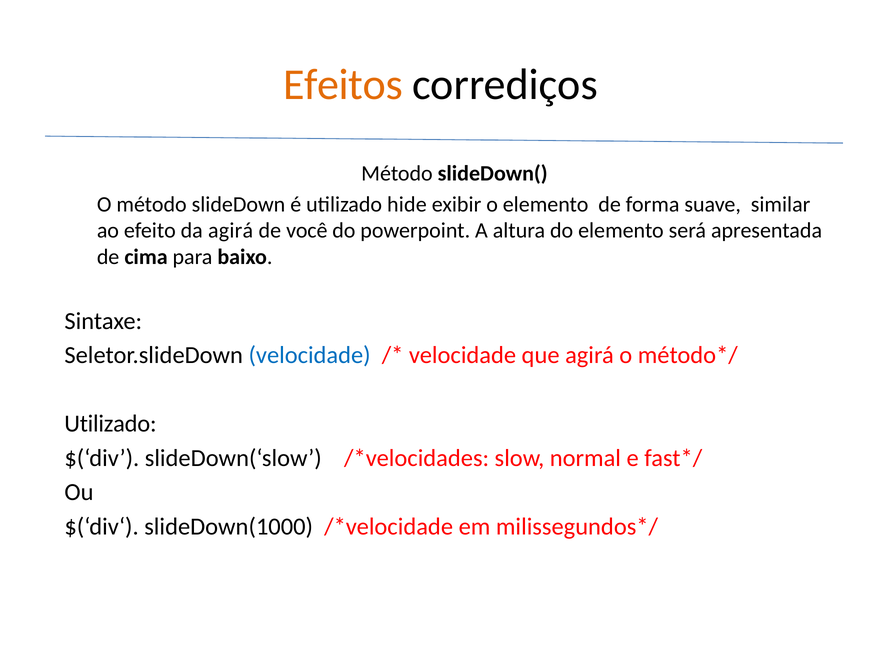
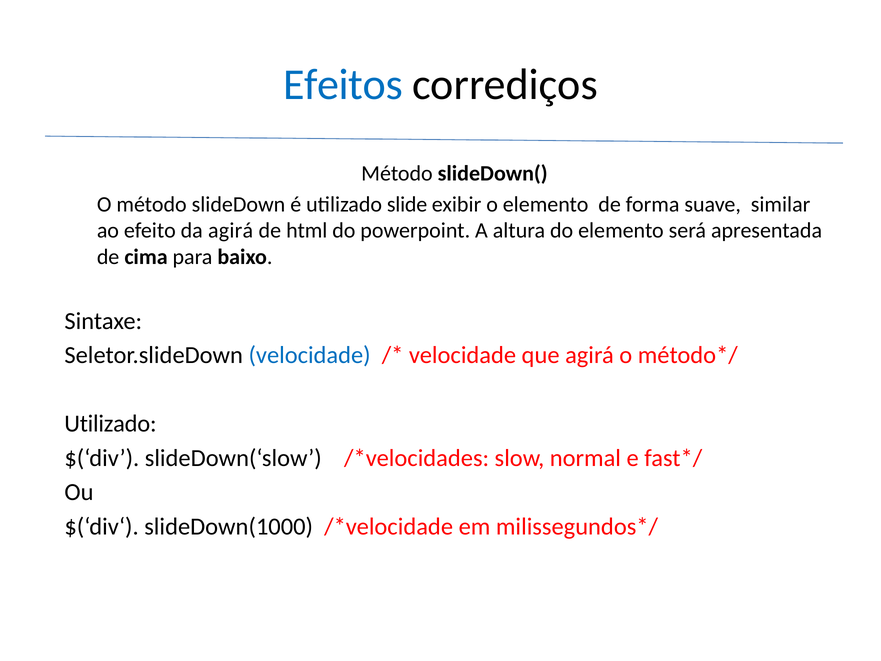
Efeitos colour: orange -> blue (343, 85)
hide: hide -> slide (407, 204)
você: você -> html (307, 231)
